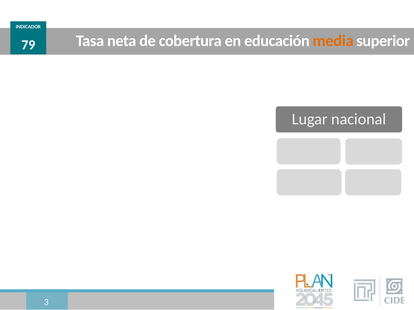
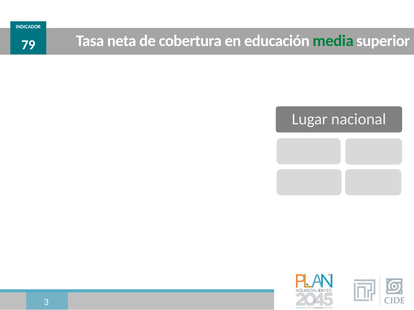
media colour: orange -> green (333, 41)
